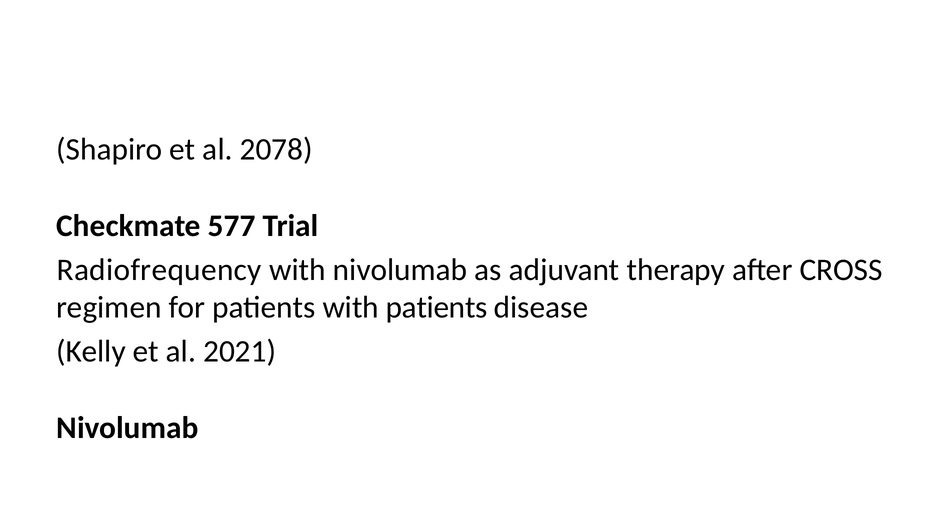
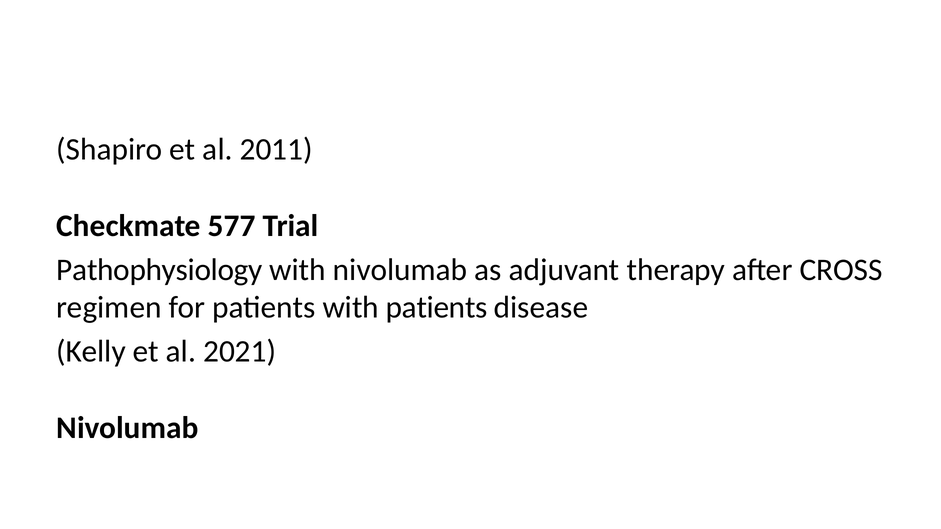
2078: 2078 -> 2011 (276, 149)
Radiofrequency: Radiofrequency -> Pathophysiology (160, 270)
